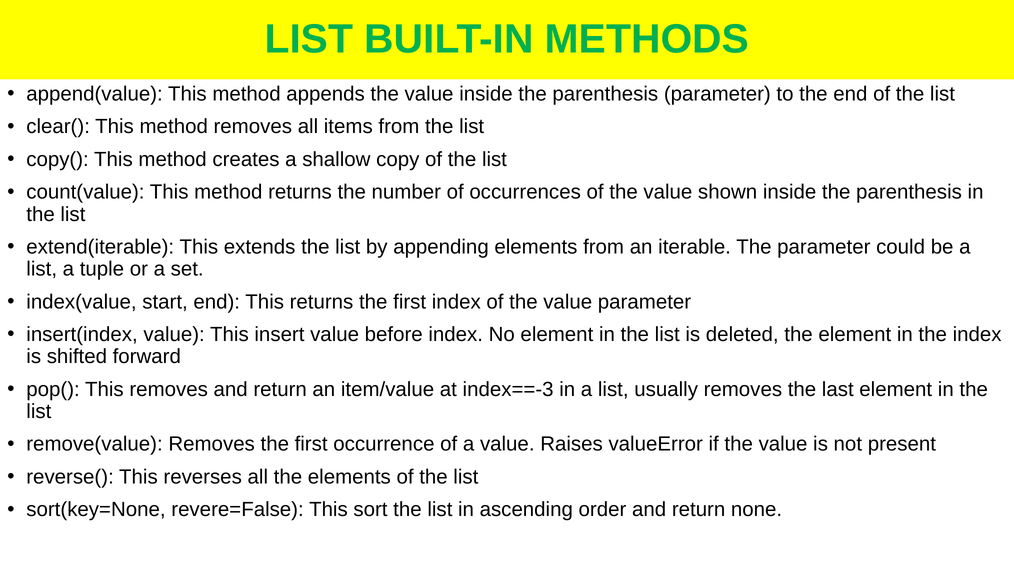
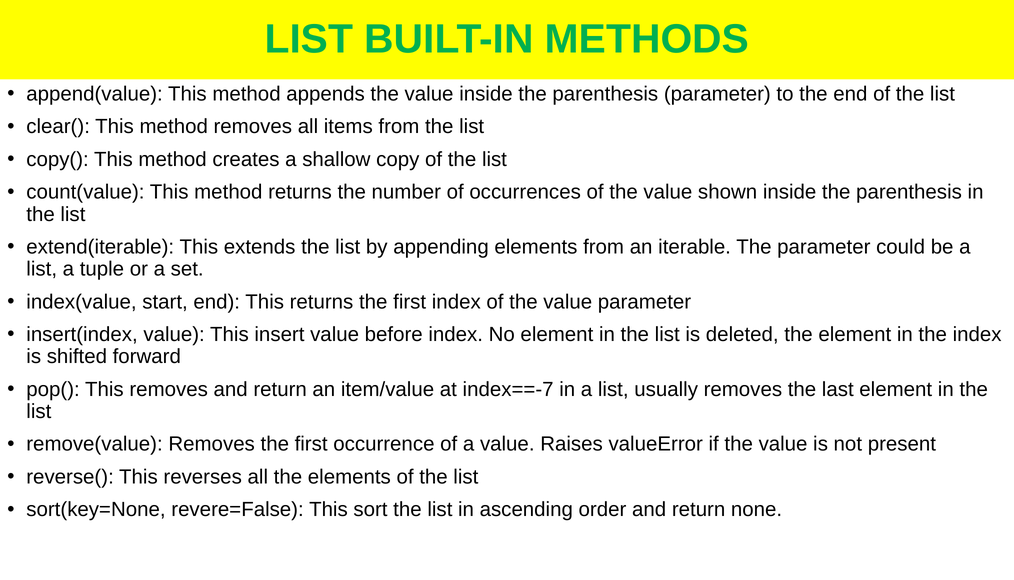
index==-3: index==-3 -> index==-7 (508, 389)
